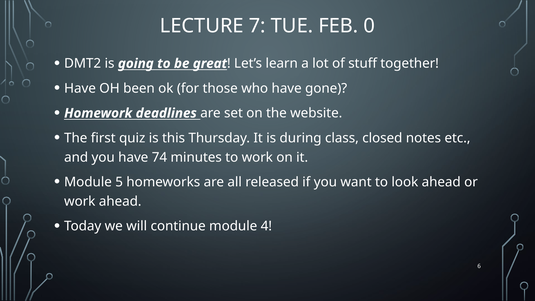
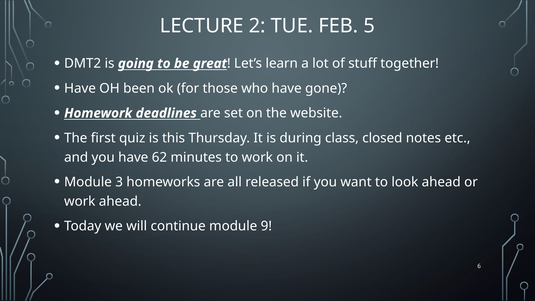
7: 7 -> 2 (257, 26)
0: 0 -> 5 (369, 26)
74: 74 -> 62 (159, 157)
5: 5 -> 3 (119, 182)
4: 4 -> 9 (266, 226)
